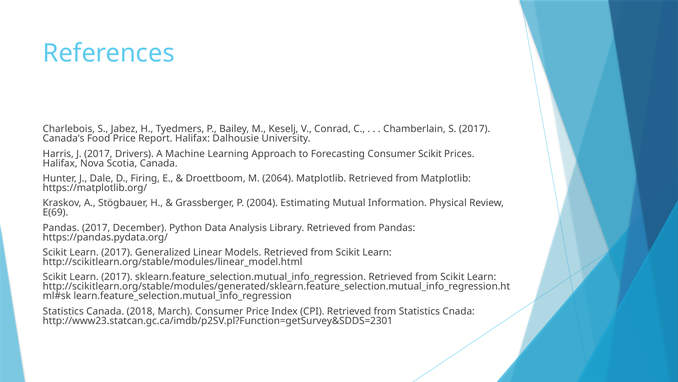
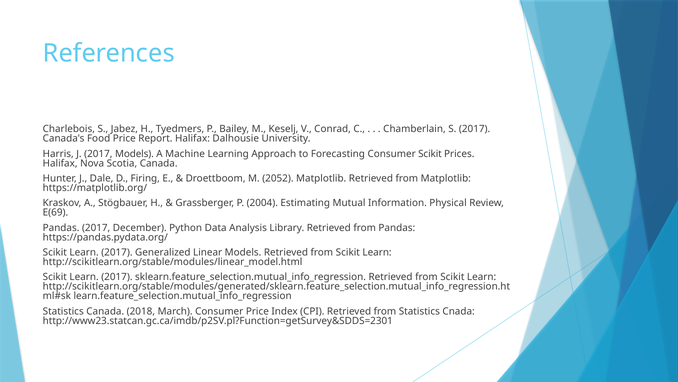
2017 Drivers: Drivers -> Models (134, 154)
2064: 2064 -> 2052 (278, 178)
